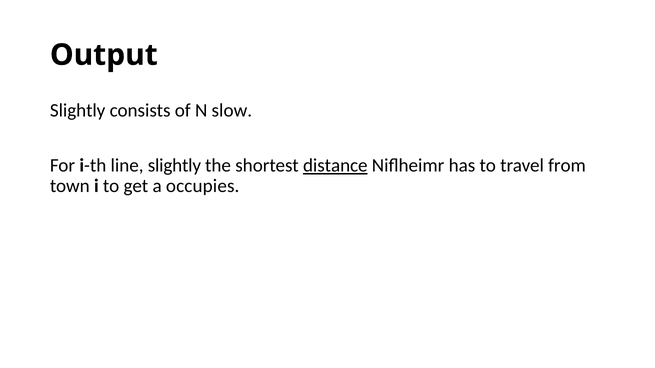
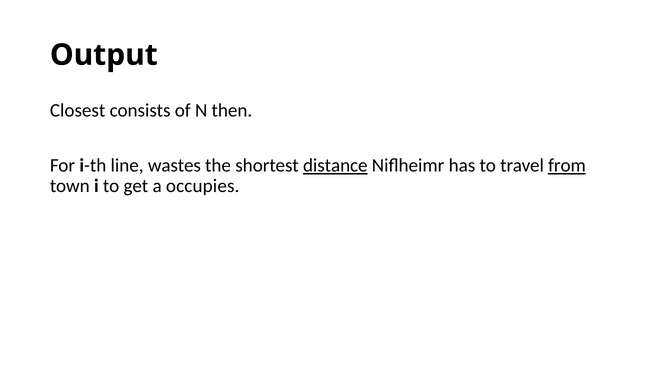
Slightly: Slightly -> Closest (78, 111)
slow: slow -> then (232, 111)
line slightly: slightly -> wastes (174, 166)
from underline: none -> present (567, 166)
